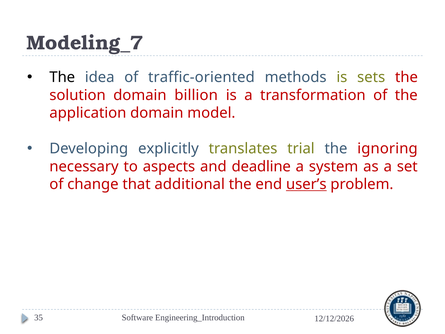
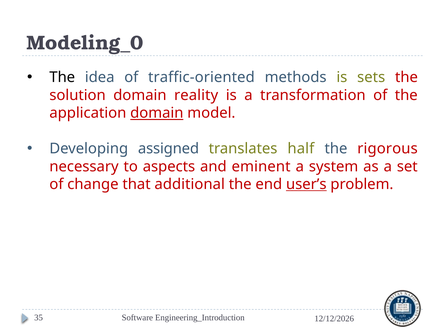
Modeling_7: Modeling_7 -> Modeling_0 (85, 43)
billion: billion -> reality (196, 95)
domain underline: none -> present (157, 113)
explicitly: explicitly -> assigned (168, 149)
trial: trial -> half (301, 149)
ignoring: ignoring -> rigorous (388, 149)
deadline: deadline -> eminent (261, 166)
